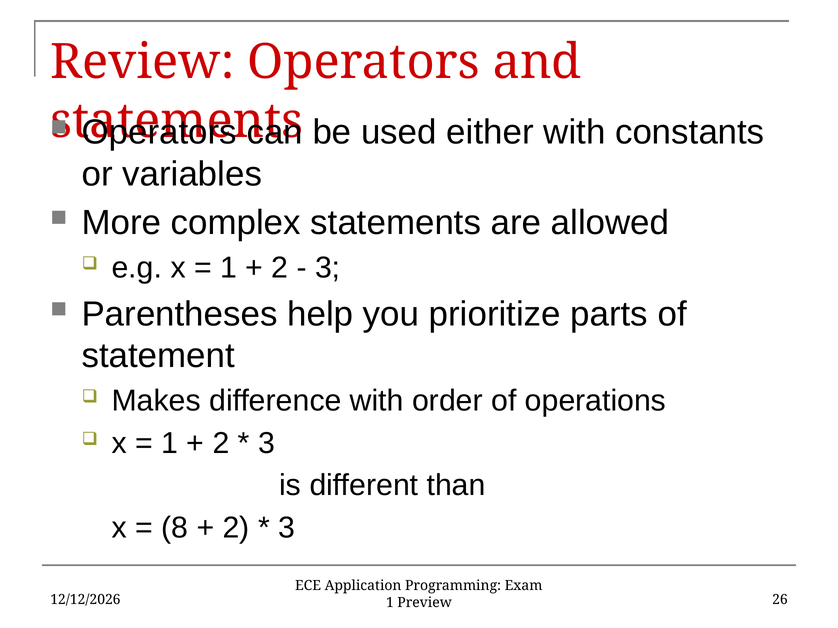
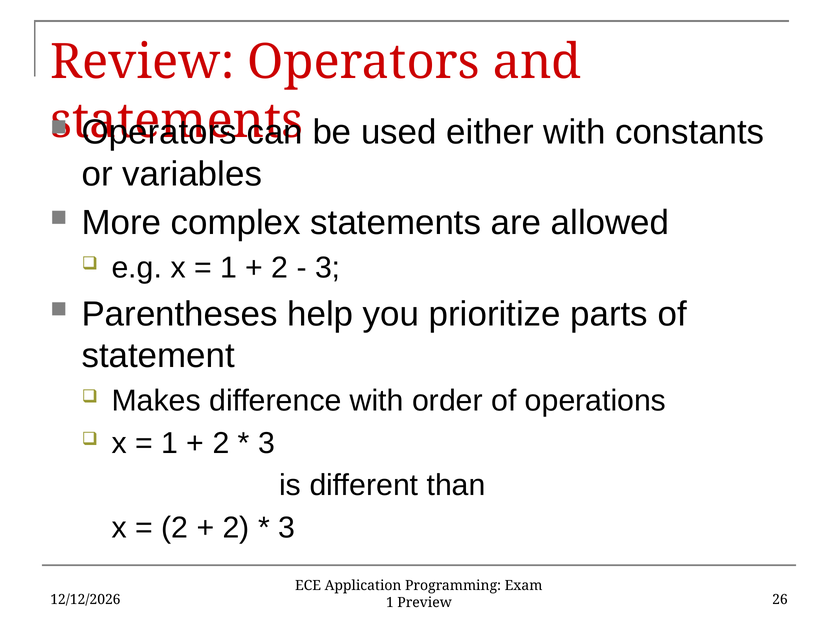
8: 8 -> 2 (175, 528)
